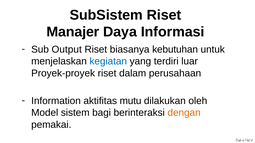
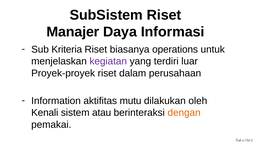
Output: Output -> Kriteria (67, 50)
kebutuhan: kebutuhan -> operations (175, 50)
kegiatan colour: blue -> purple (108, 61)
Model: Model -> Kenali (45, 113)
bagi: bagi -> atau (102, 113)
